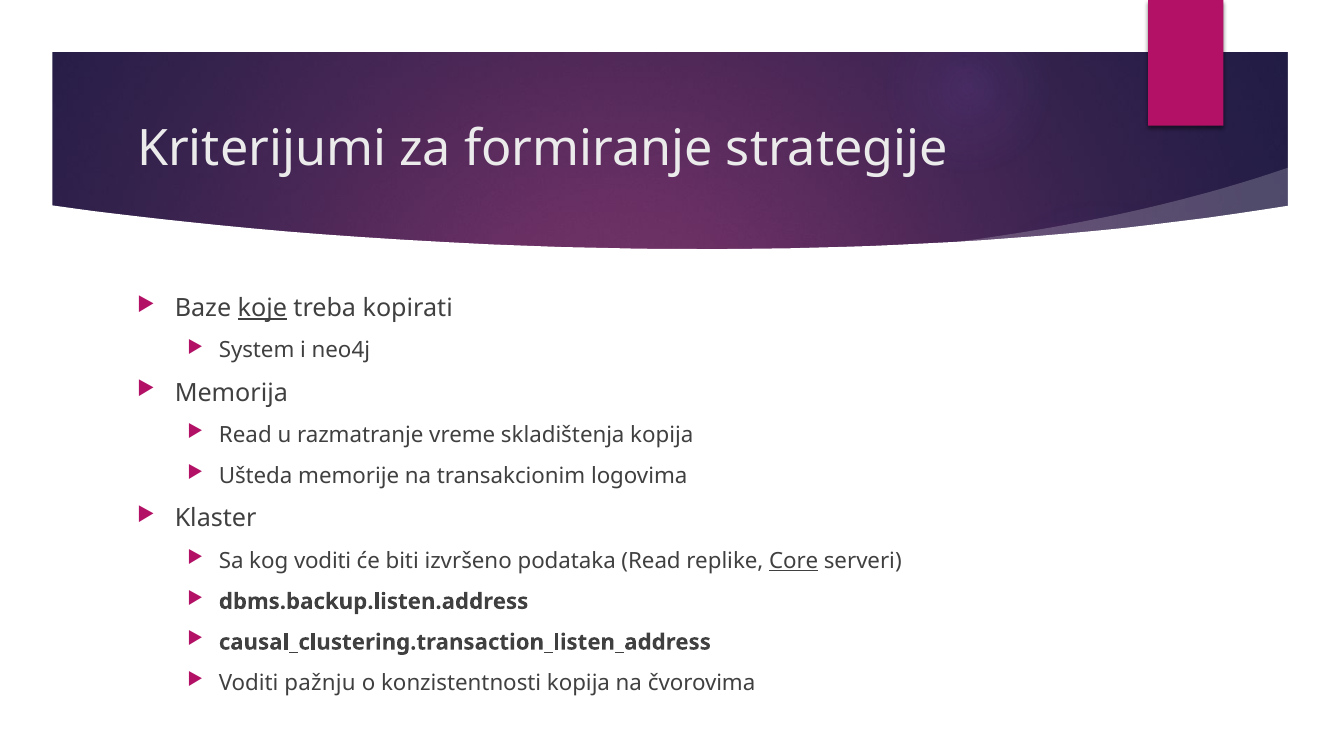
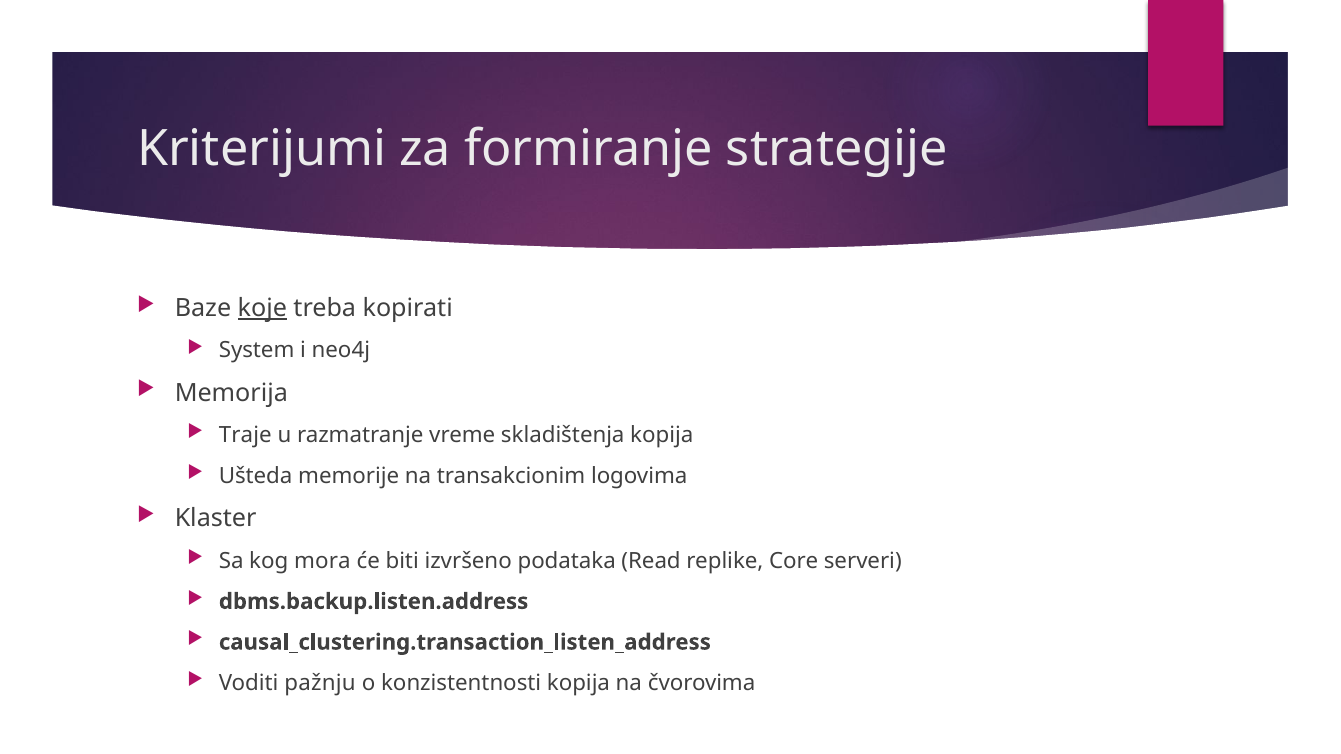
Read: Read -> Traje (245, 435)
kog voditi: voditi -> mora (322, 561)
Core underline: present -> none (794, 561)
